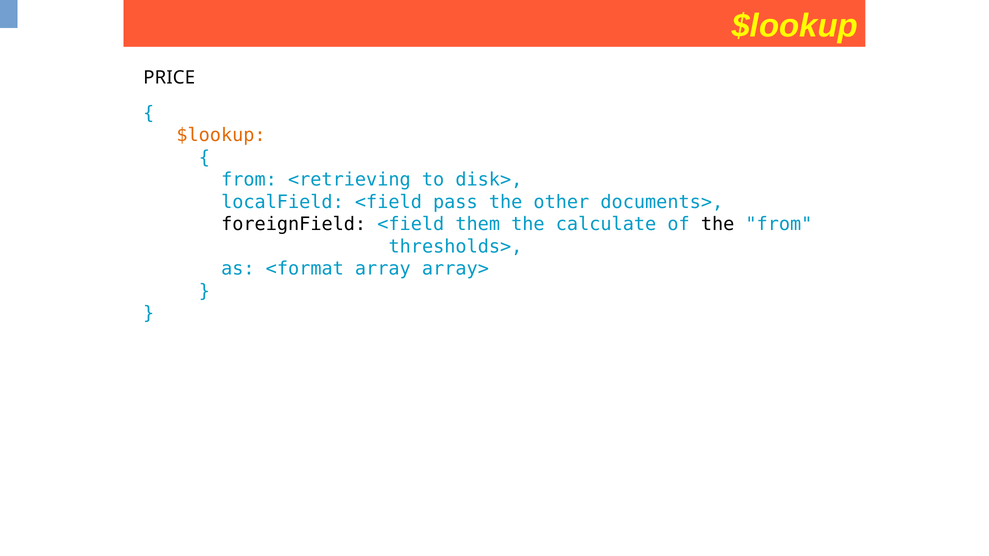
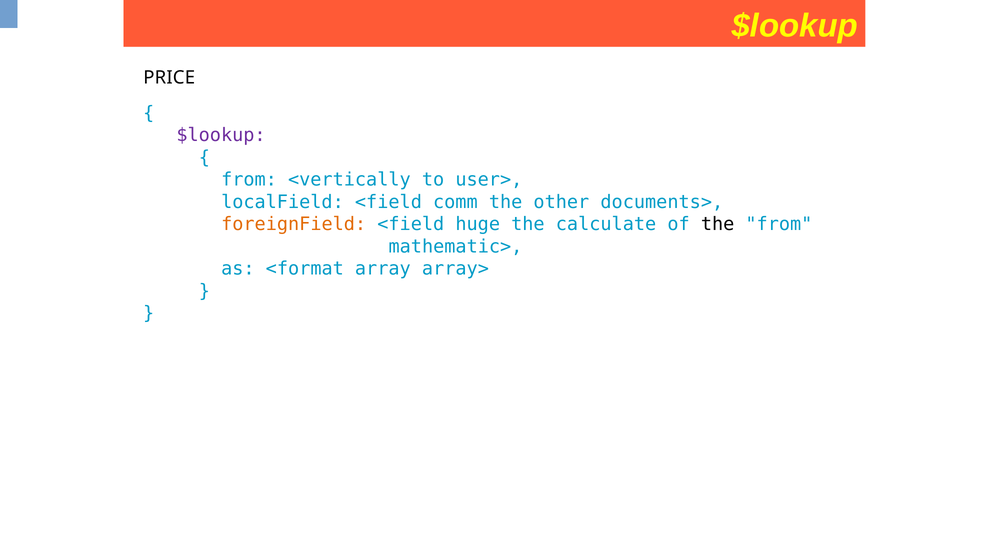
$lookup colour: orange -> purple (221, 135)
<retrieving: <retrieving -> <vertically (349, 180)
disk>: disk> -> user> (489, 180)
pass: pass -> comm (455, 202)
foreignField colour: black -> orange (294, 224)
them: them -> huge (478, 224)
thresholds>: thresholds> -> mathematic> (455, 247)
